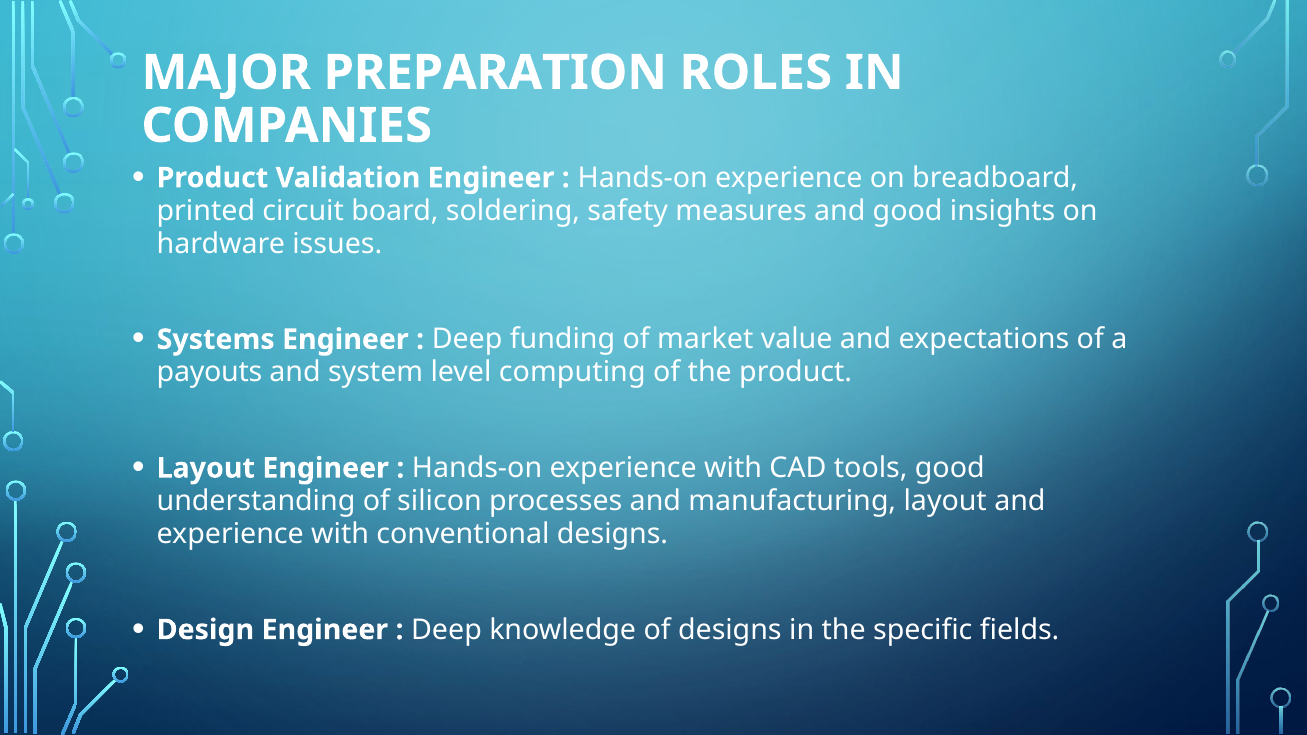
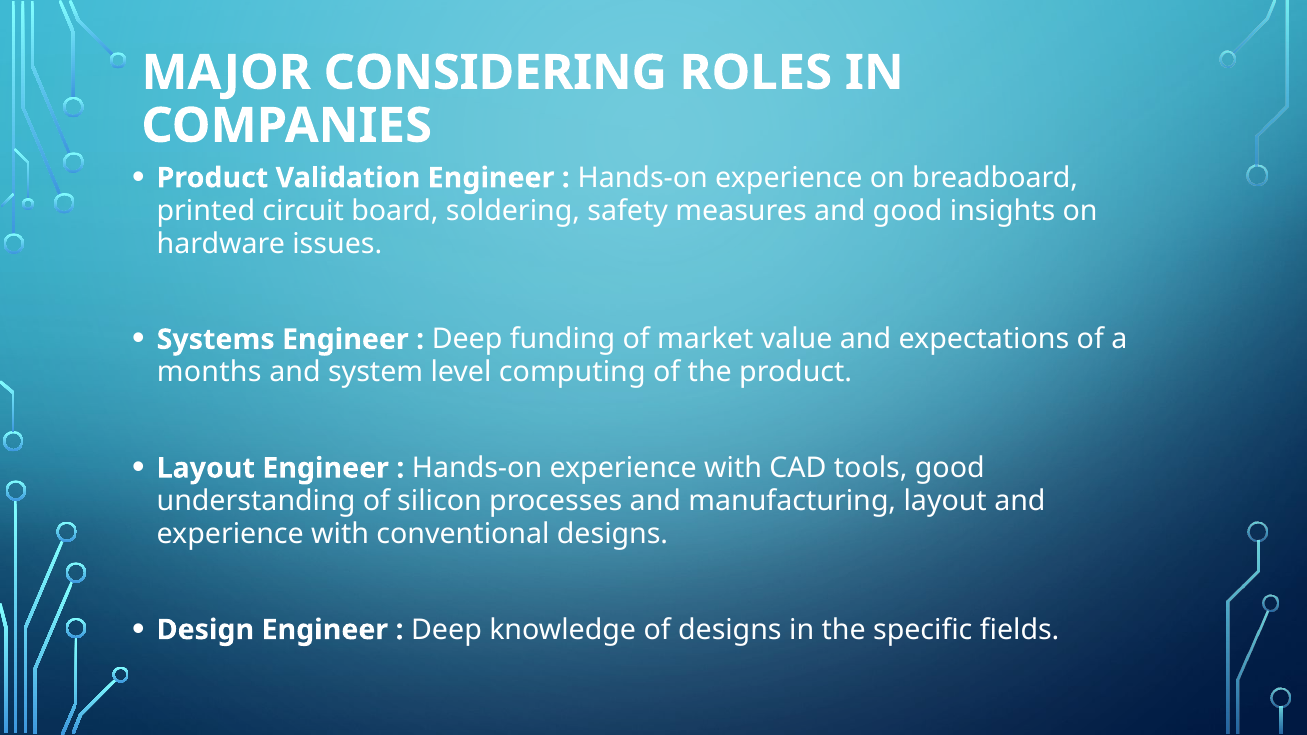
PREPARATION: PREPARATION -> CONSIDERING (495, 73)
payouts: payouts -> months (209, 372)
